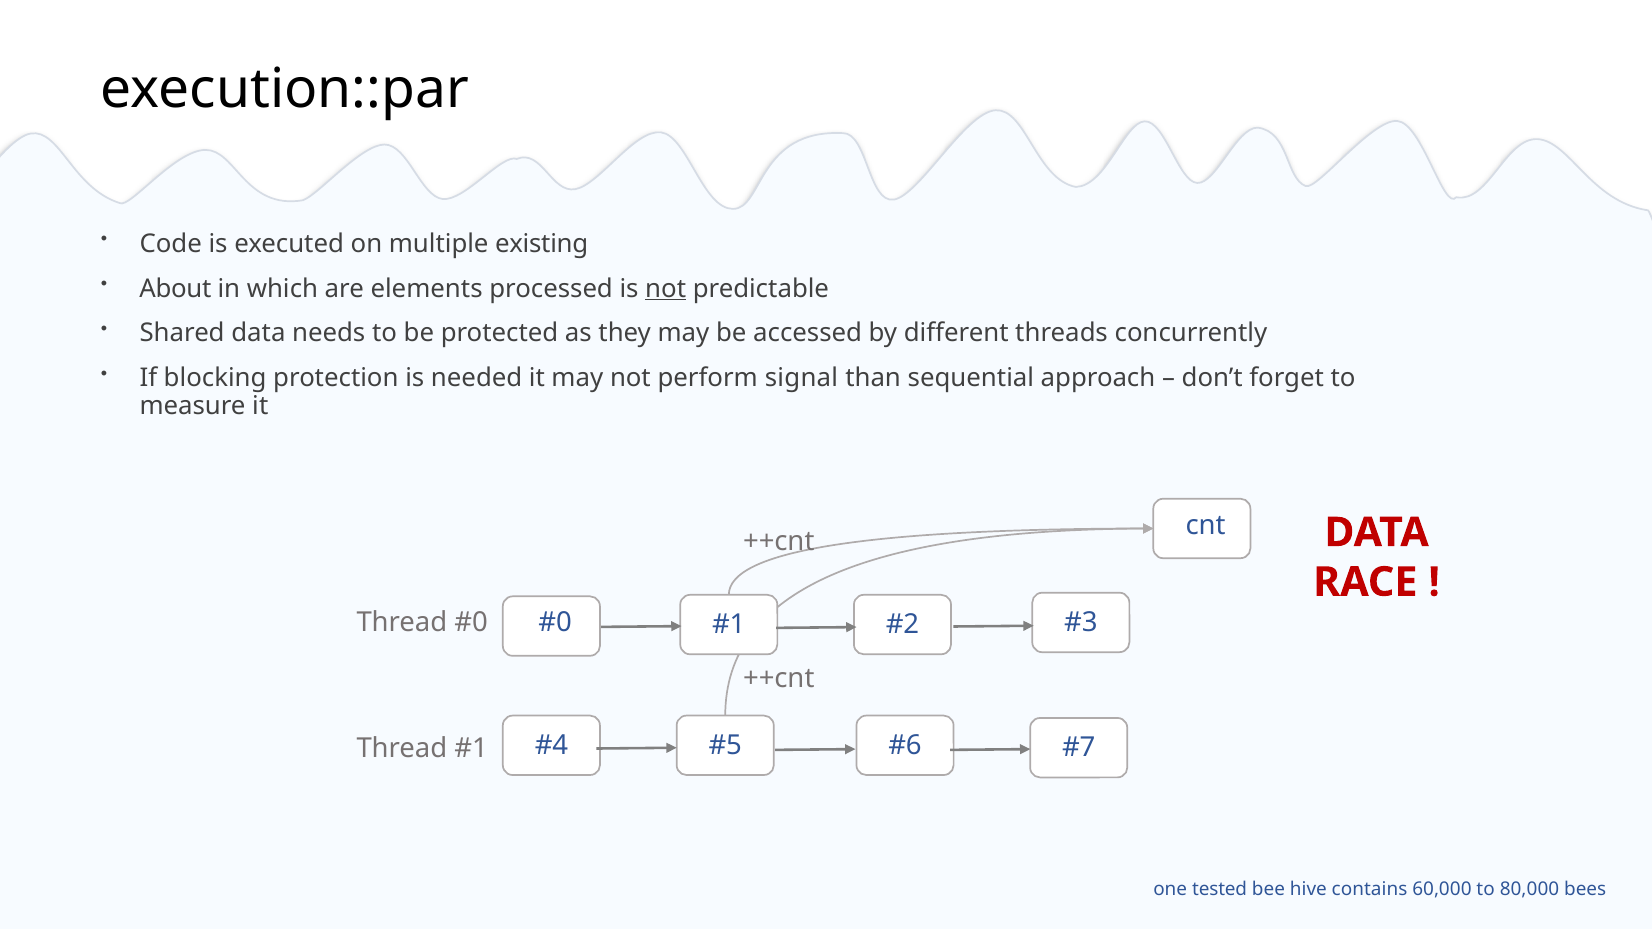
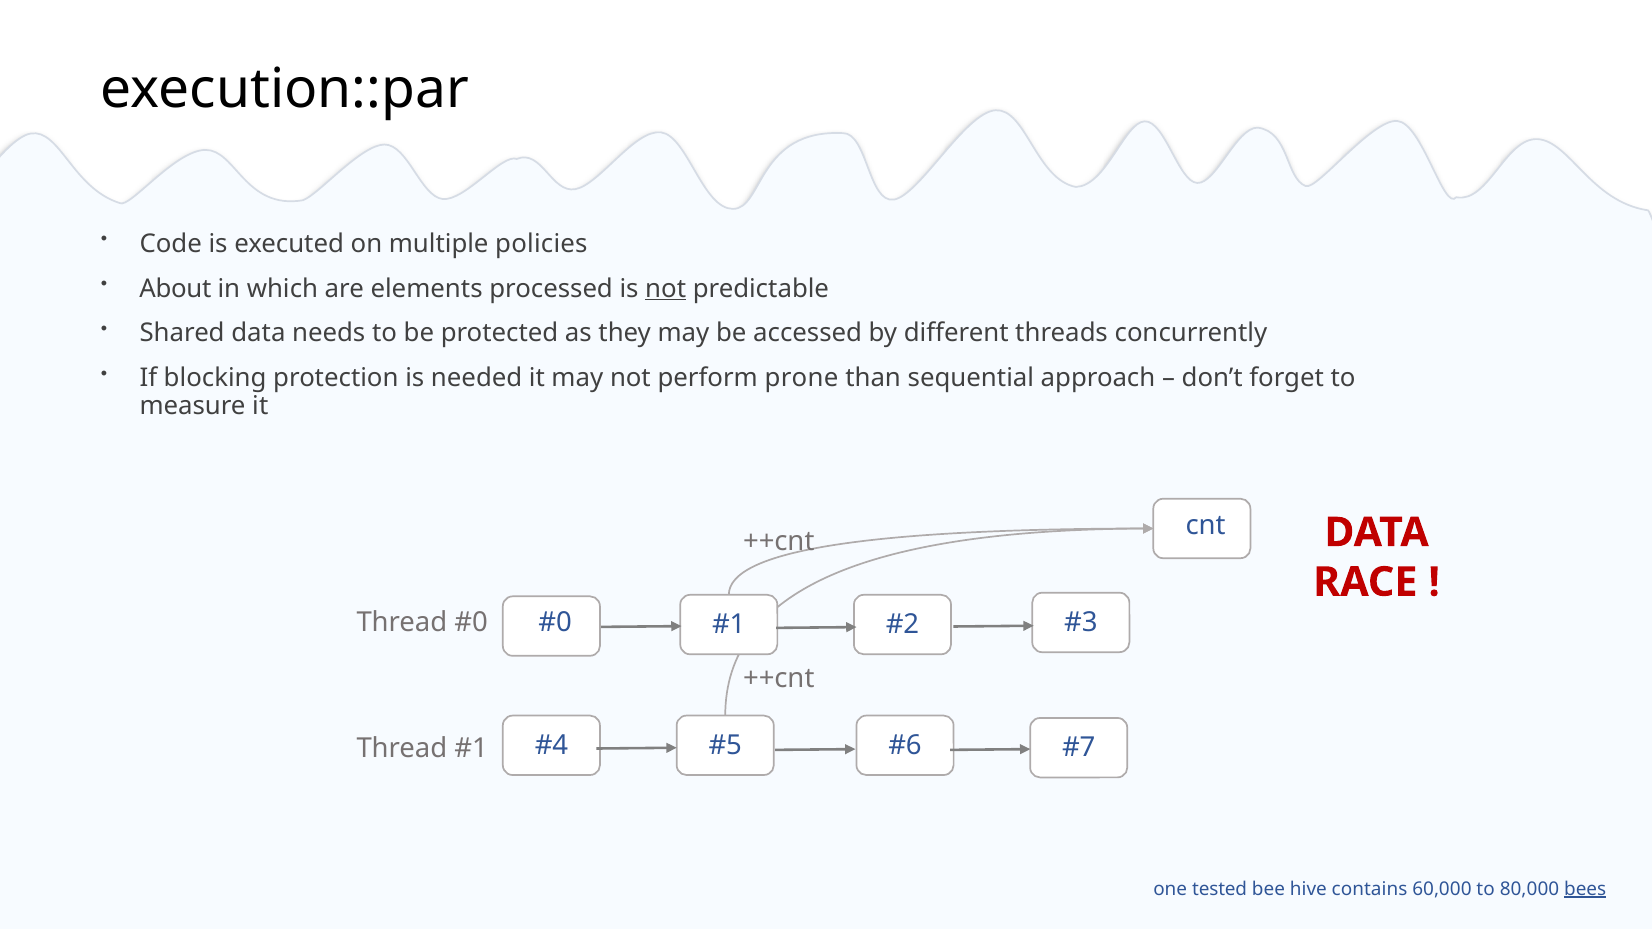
existing: existing -> policies (541, 244)
signal: signal -> prone (802, 378)
bees underline: none -> present (1585, 889)
